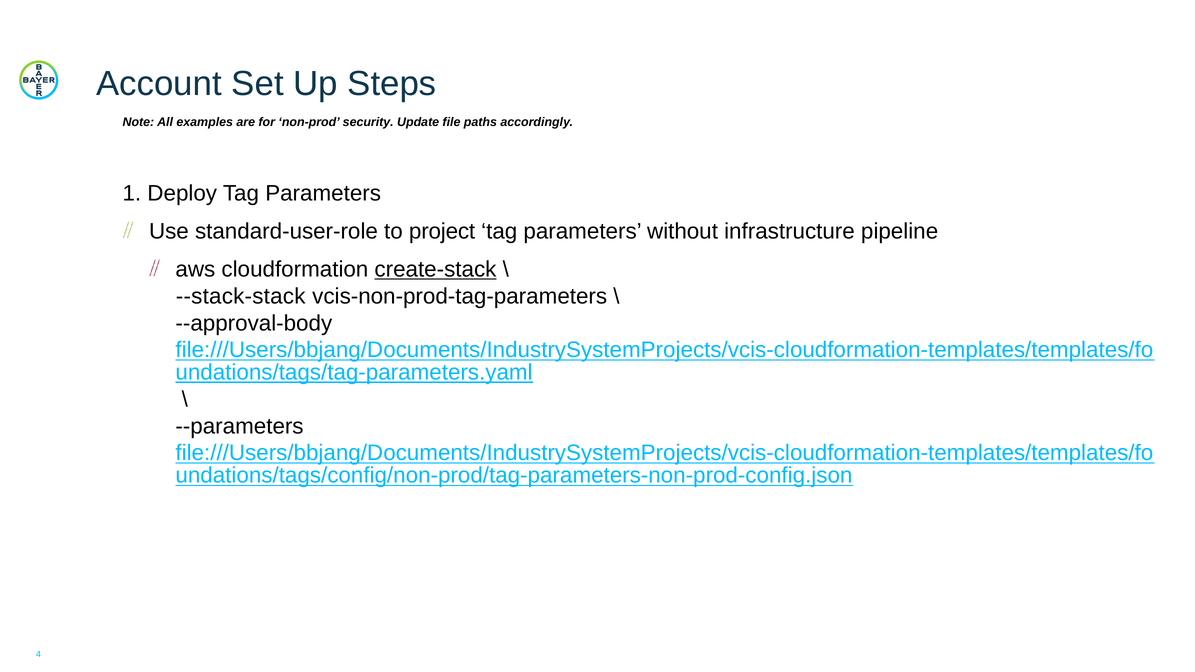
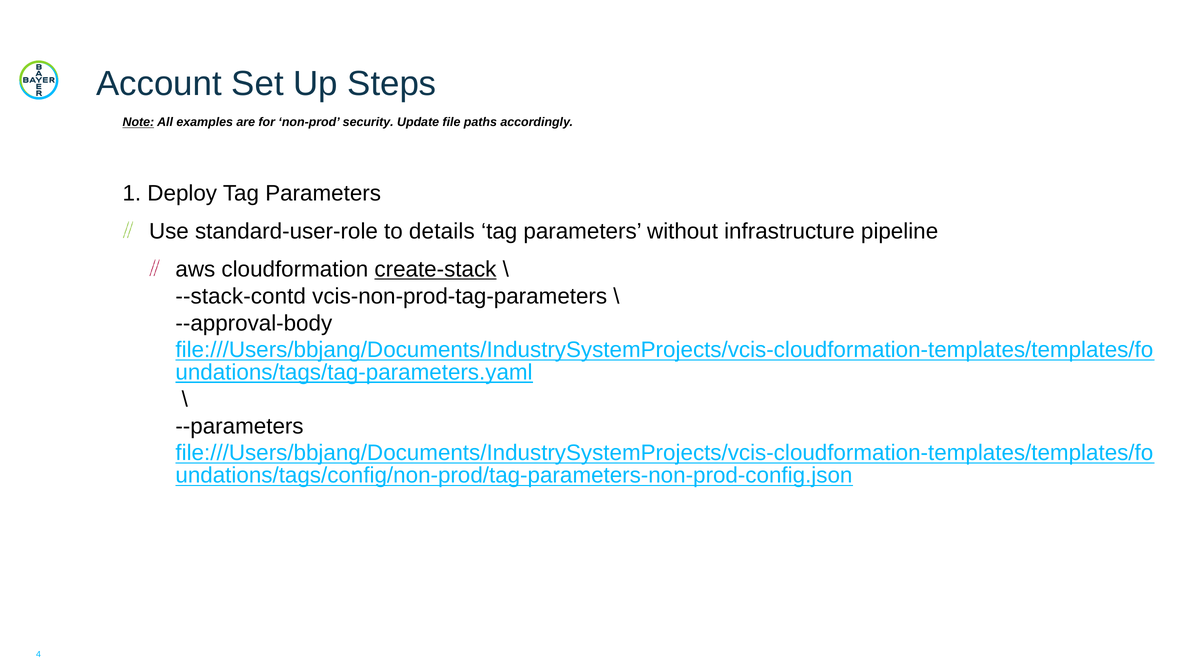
Note underline: none -> present (138, 122)
project: project -> details (442, 231)
--stack-stack: --stack-stack -> --stack-contd (241, 296)
